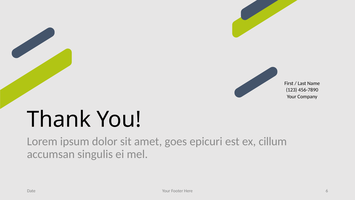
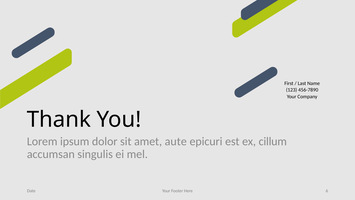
goes: goes -> aute (176, 141)
